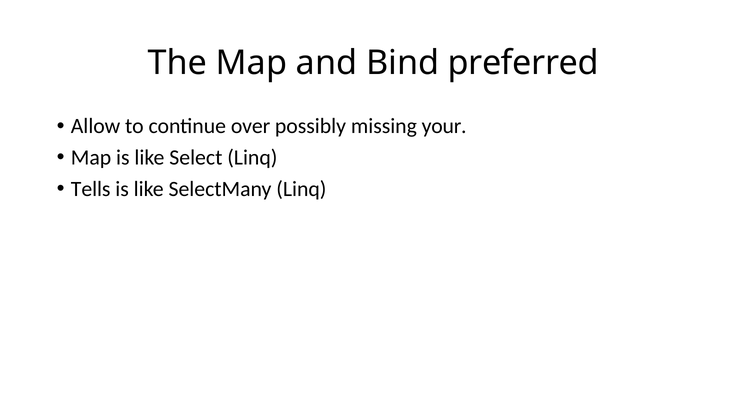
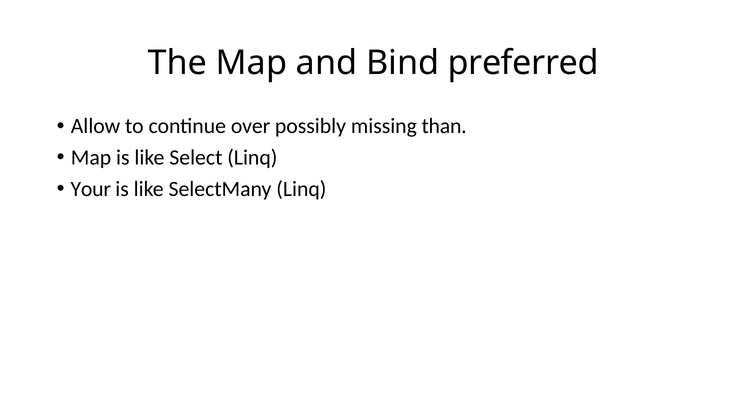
your: your -> than (444, 126)
Tells: Tells -> Your (91, 189)
